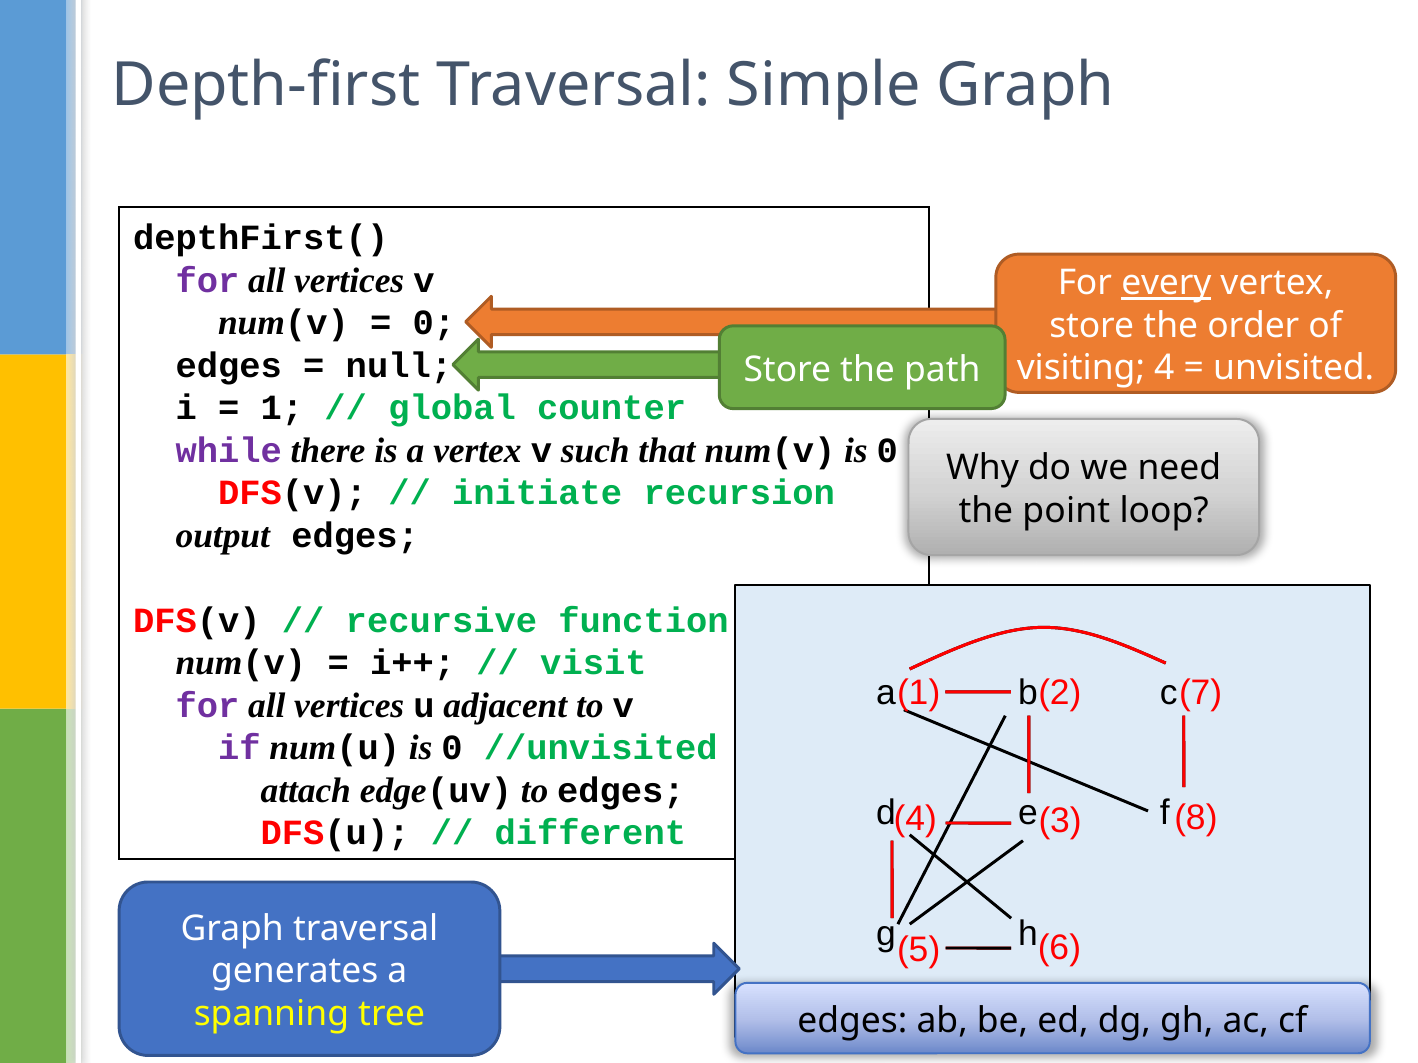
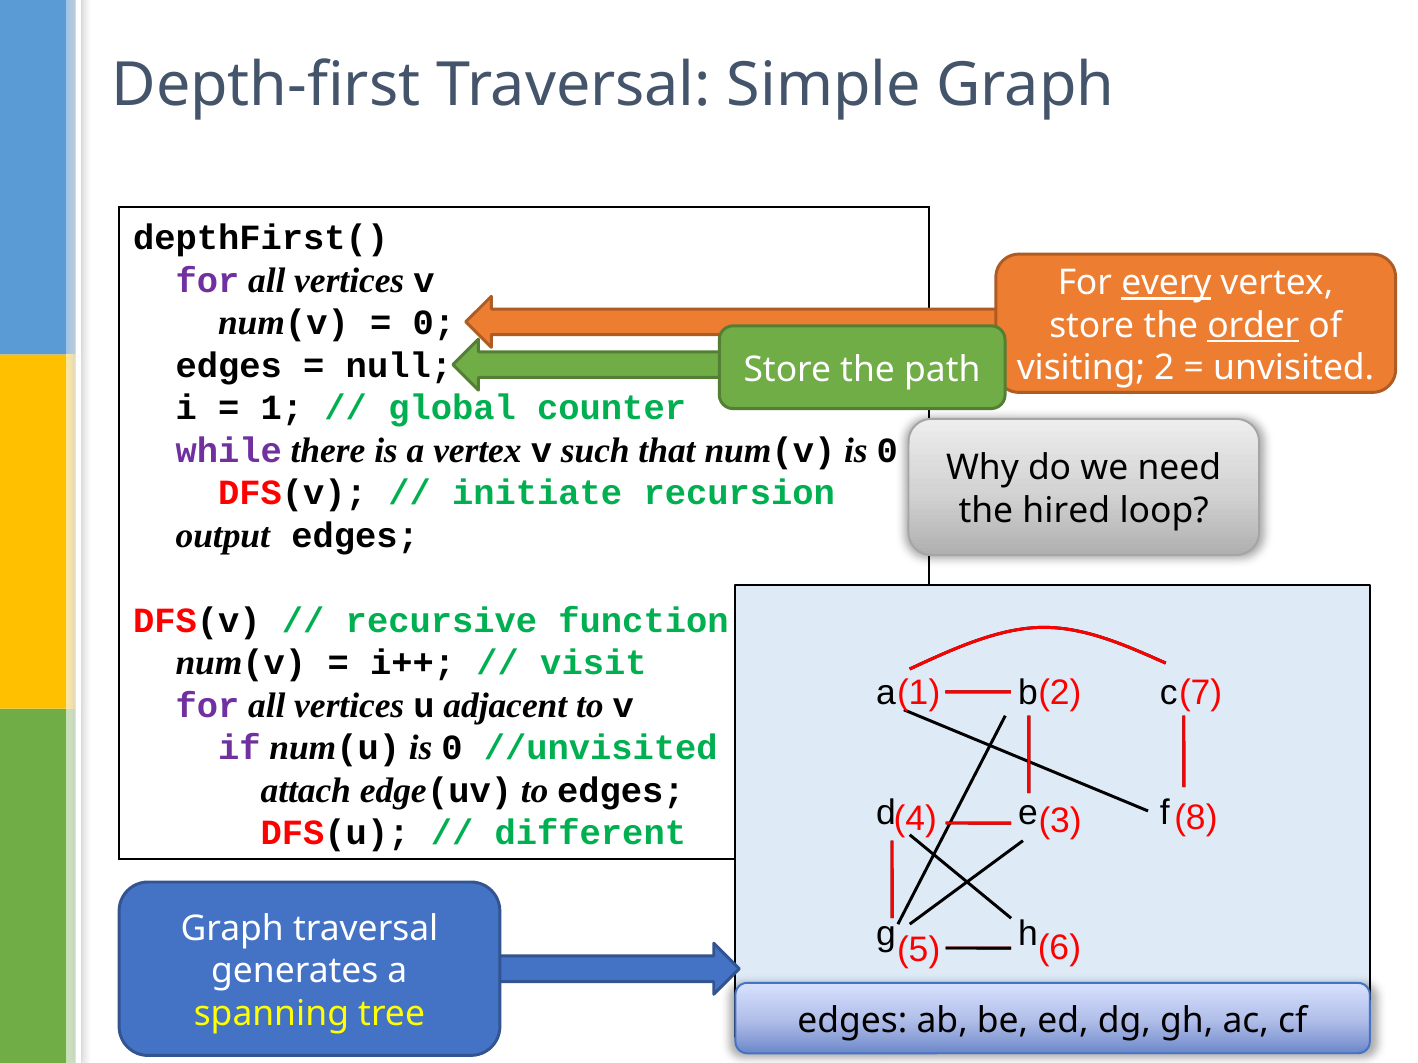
order underline: none -> present (1253, 326)
visiting 4: 4 -> 2 (1164, 368)
point: point -> hired (1066, 511)
